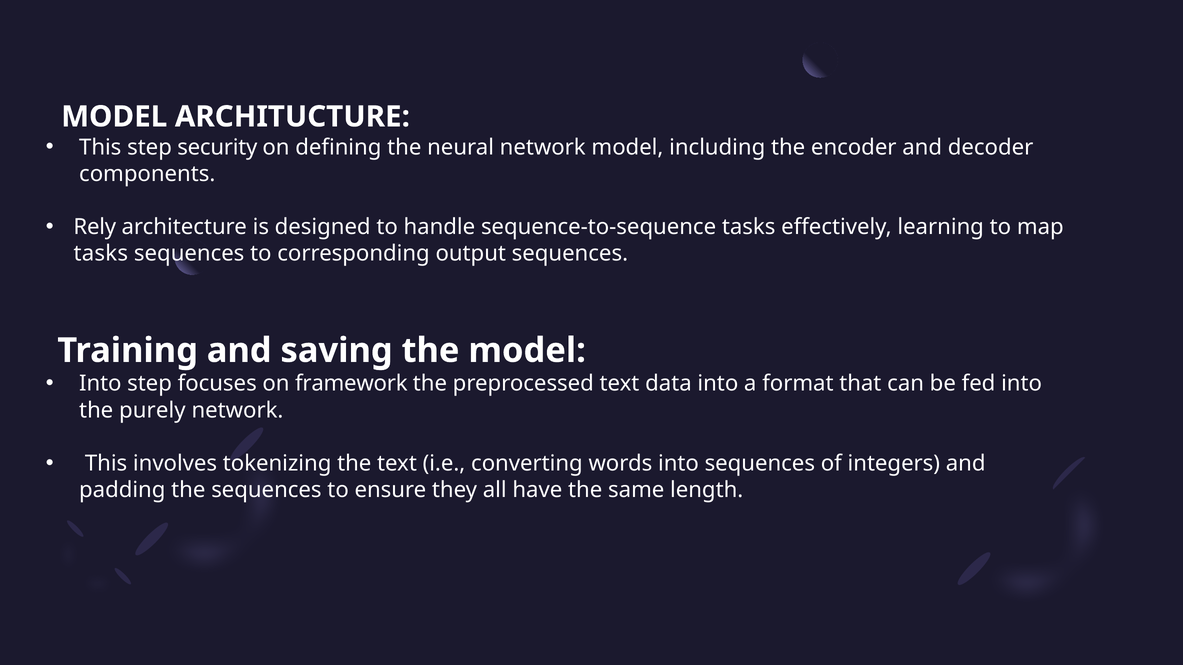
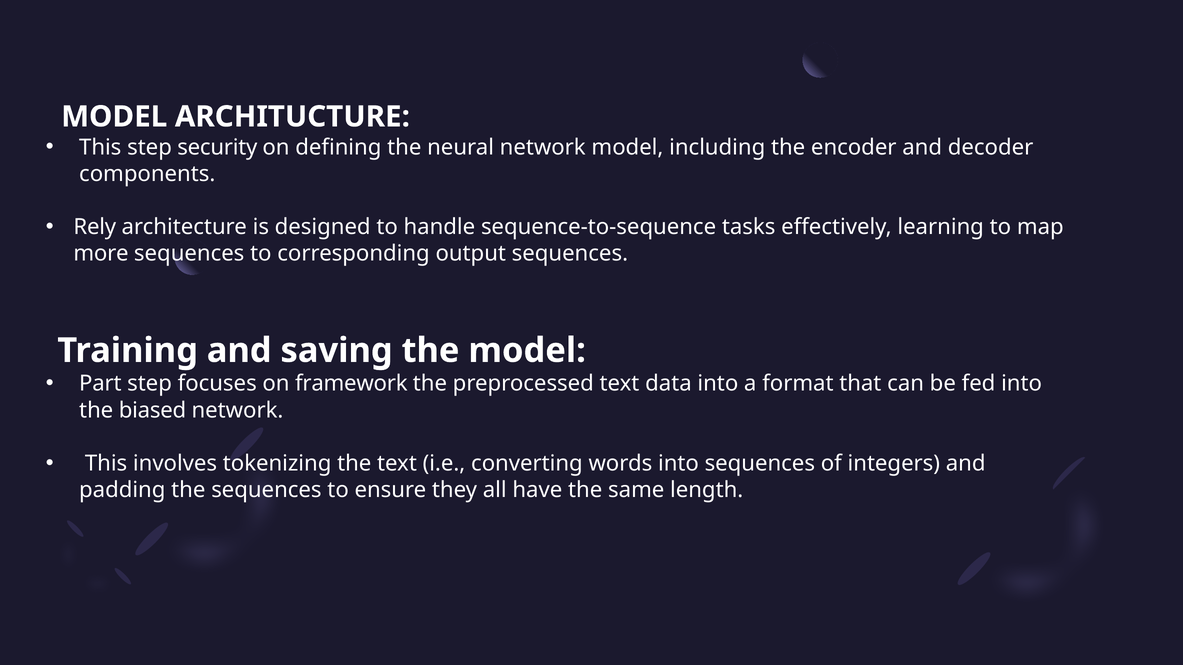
tasks: tasks -> more (101, 254)
Into: Into -> Part (100, 384)
purely: purely -> biased (153, 411)
